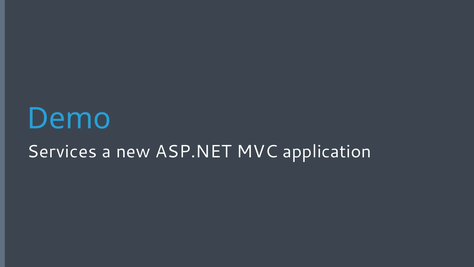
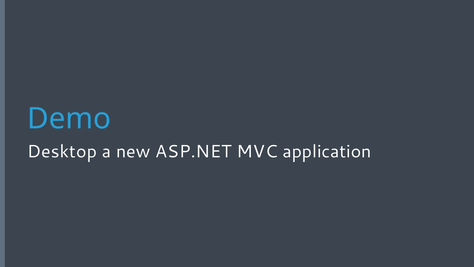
Services: Services -> Desktop (62, 151)
